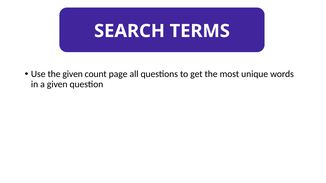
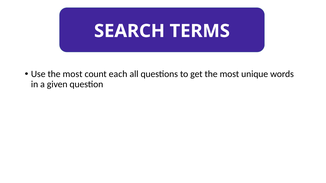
Use the given: given -> most (73, 74)
page: page -> each (118, 74)
